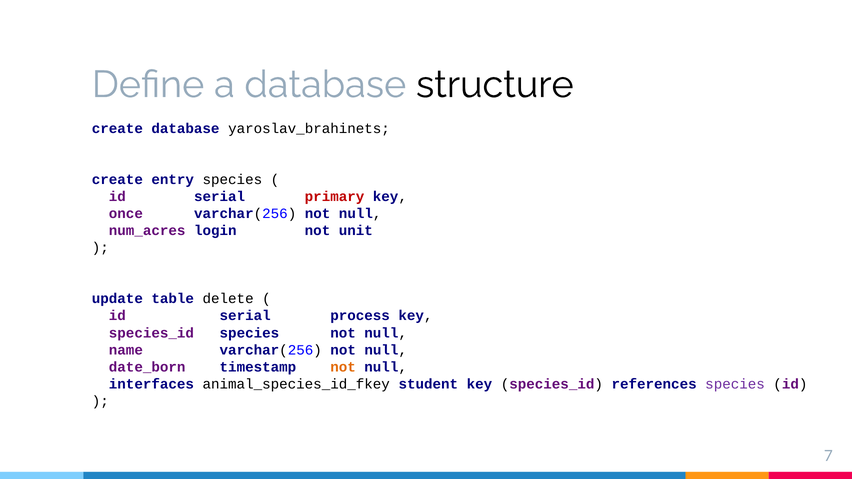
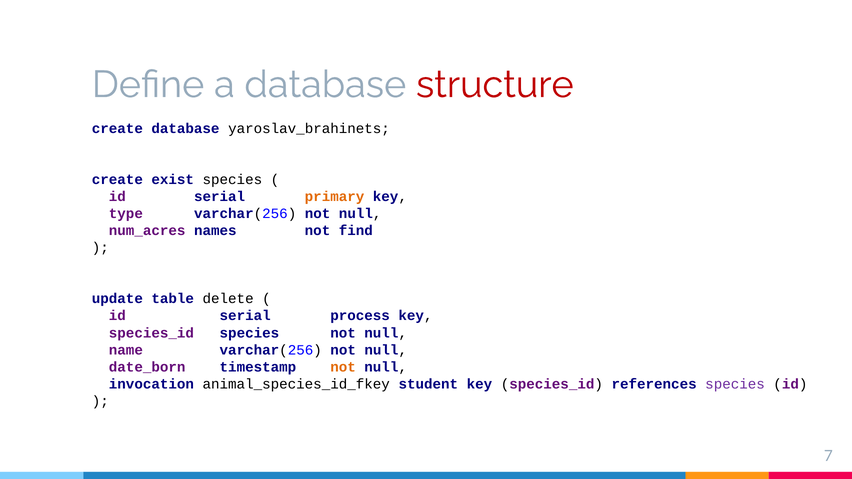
structure colour: black -> red (495, 85)
entry: entry -> exist (173, 180)
primary colour: red -> orange (335, 197)
once: once -> type (126, 214)
login: login -> names (215, 231)
unit: unit -> find (356, 231)
interfaces: interfaces -> invocation (151, 384)
